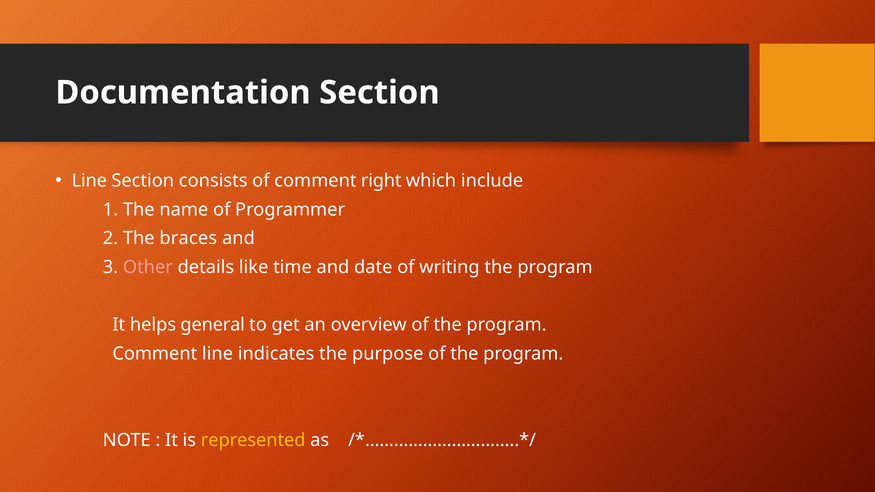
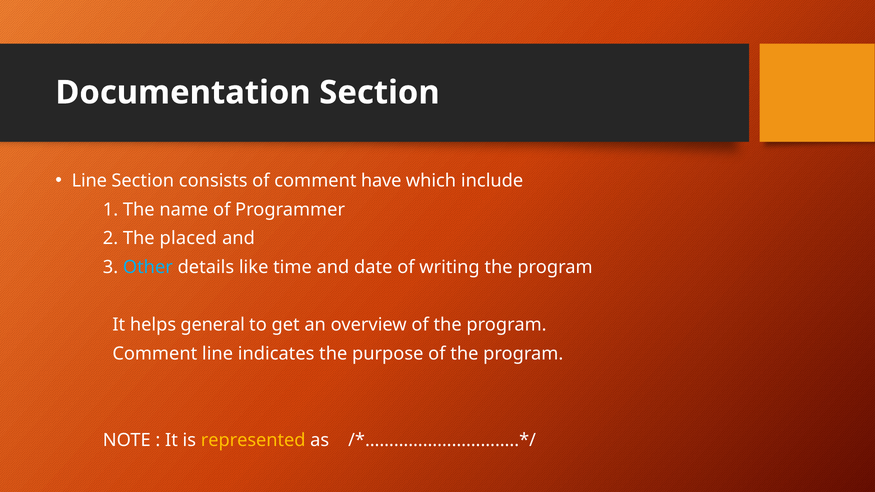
right: right -> have (381, 181)
braces: braces -> placed (188, 238)
Other colour: pink -> light blue (148, 267)
